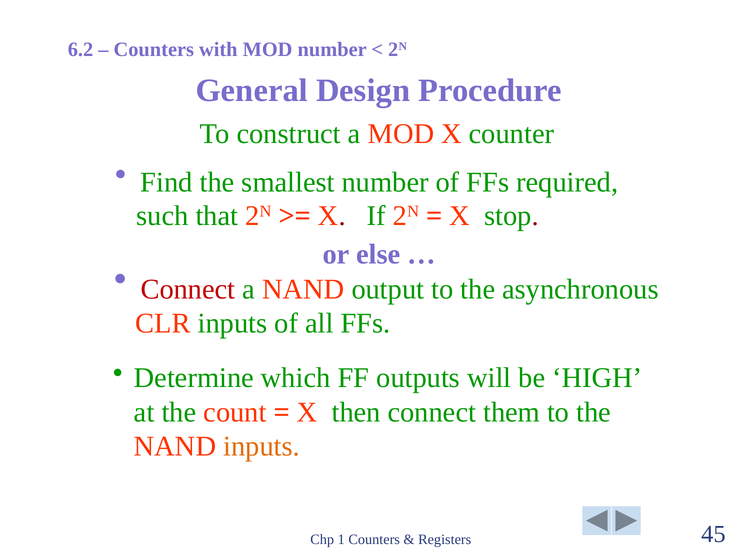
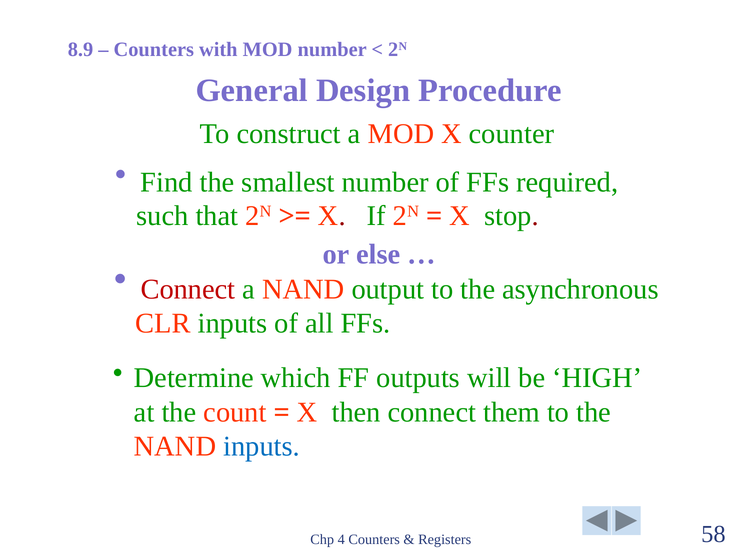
6.2: 6.2 -> 8.9 (81, 50)
inputs colour: orange -> blue (262, 446)
1: 1 -> 4 (341, 540)
45: 45 -> 58 (713, 534)
